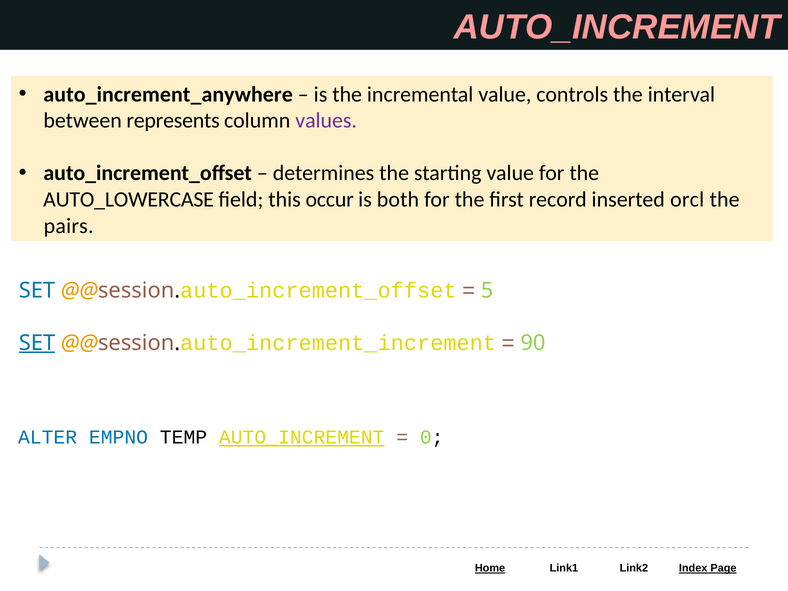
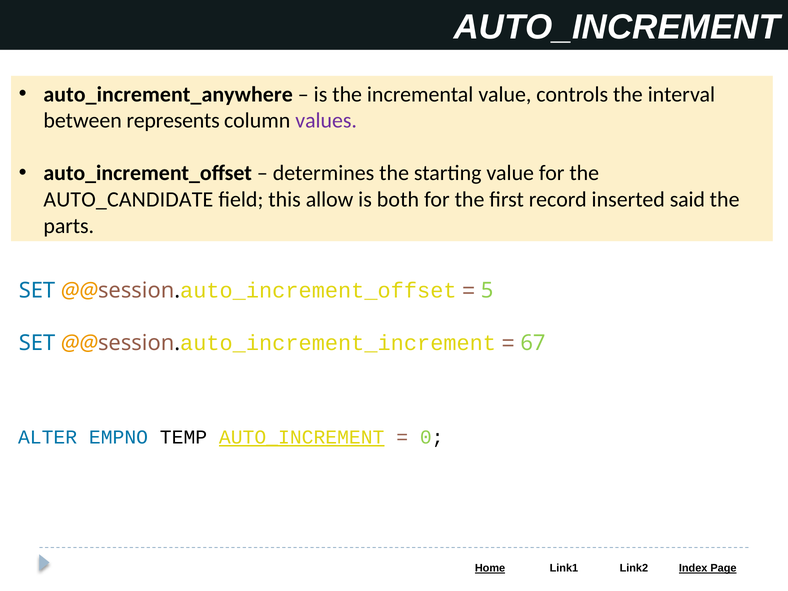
AUTO_INCREMENT colour: pink -> white (617, 27)
AUTO_LOWERCASE: AUTO_LOWERCASE -> AUTO_CANDIDATE (128, 200)
occur: occur -> allow (330, 200)
orcl: orcl -> said (687, 200)
pairs: pairs -> parts (69, 226)
SET underline: present -> none (37, 343)
90: 90 -> 67 (533, 343)
